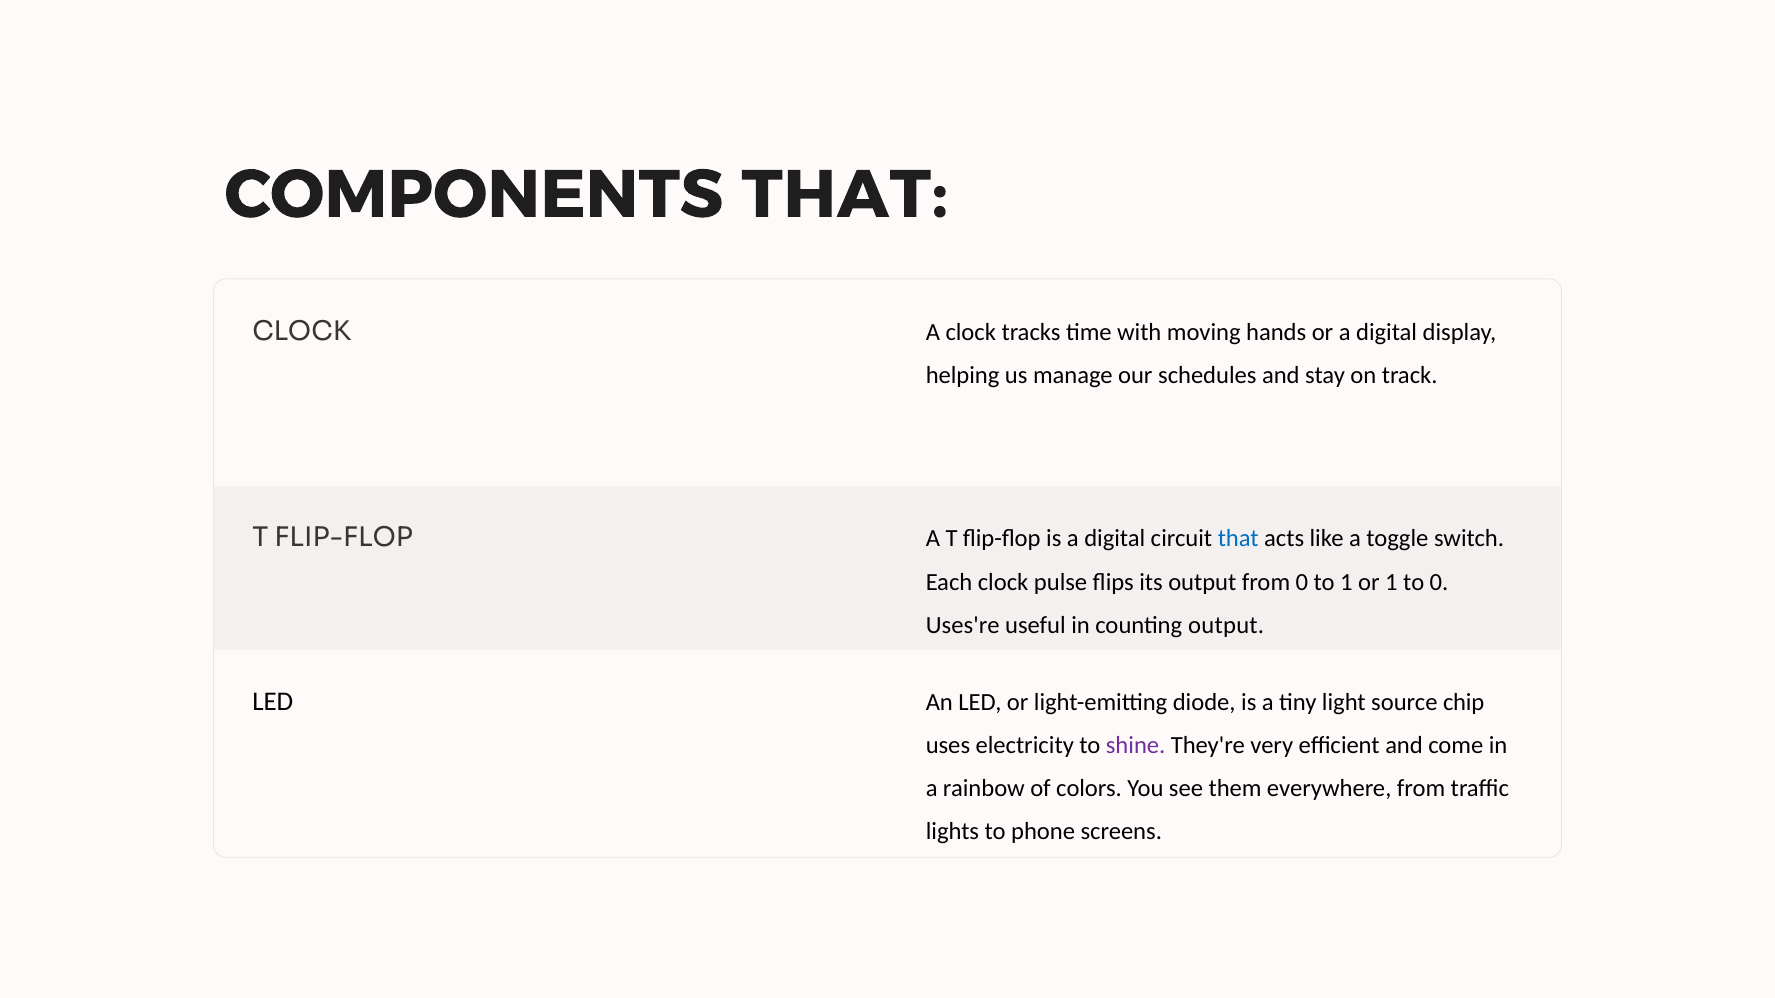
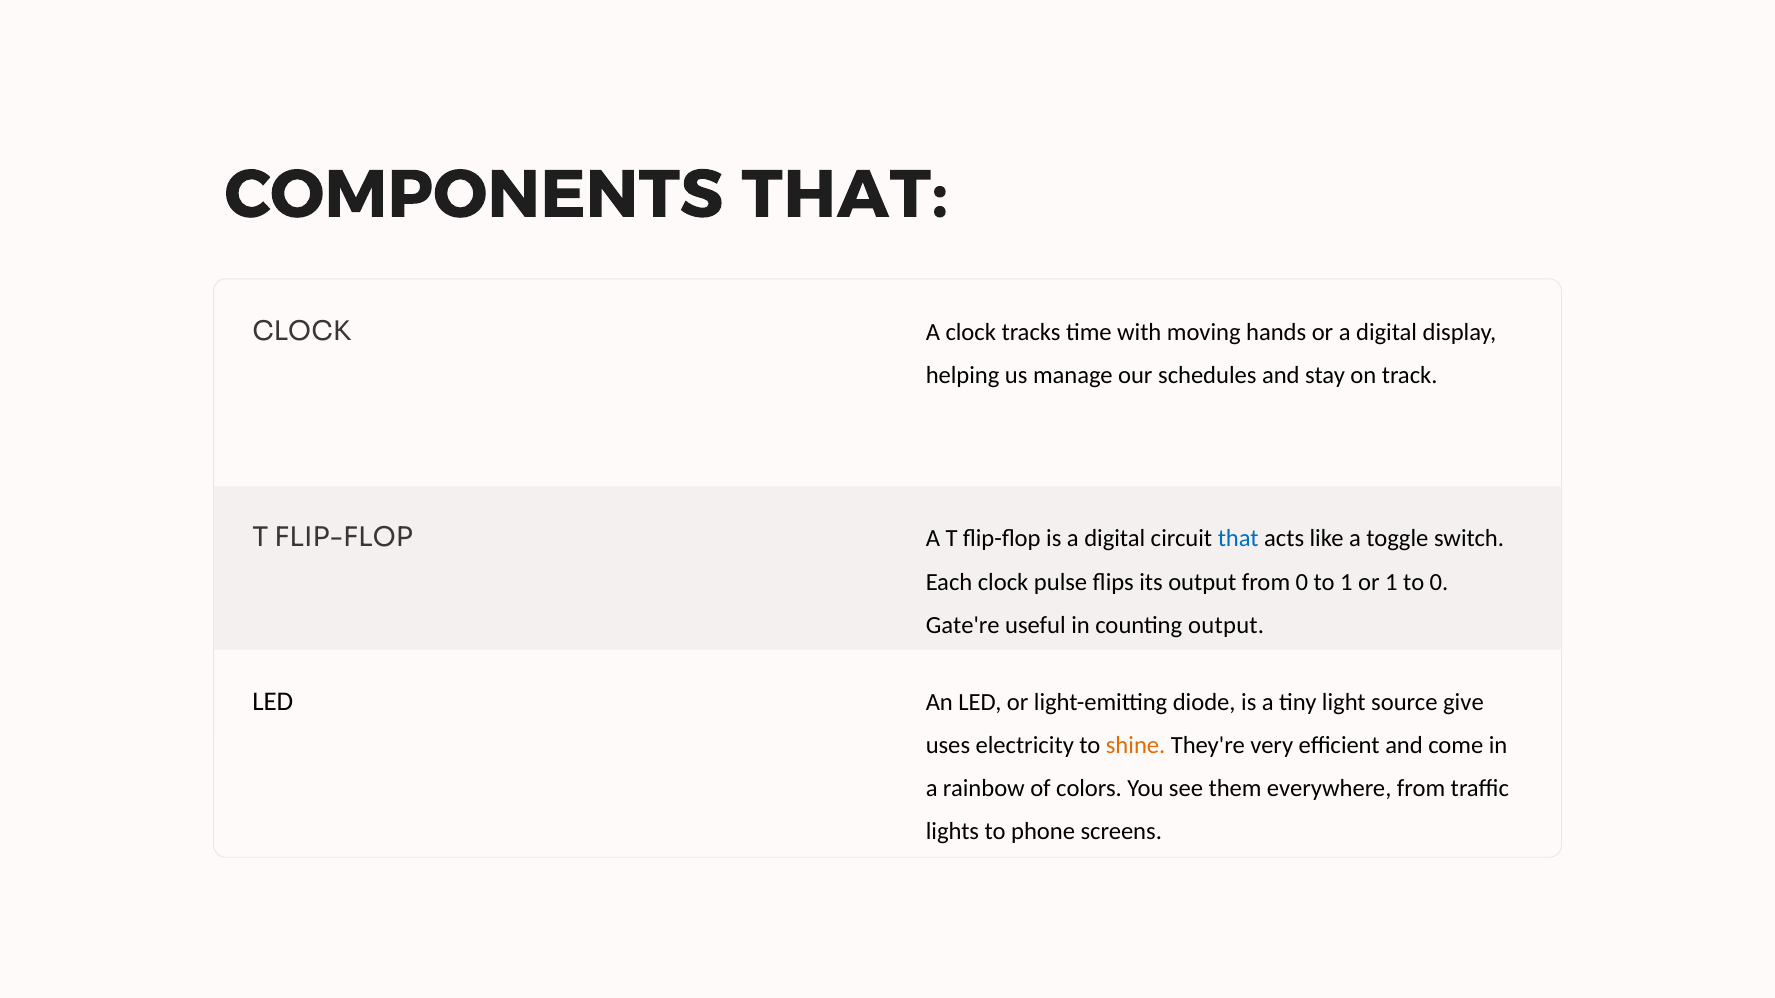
Uses're: Uses're -> Gate're (963, 625)
chip: chip -> give (1463, 703)
shine colour: purple -> orange (1136, 746)
